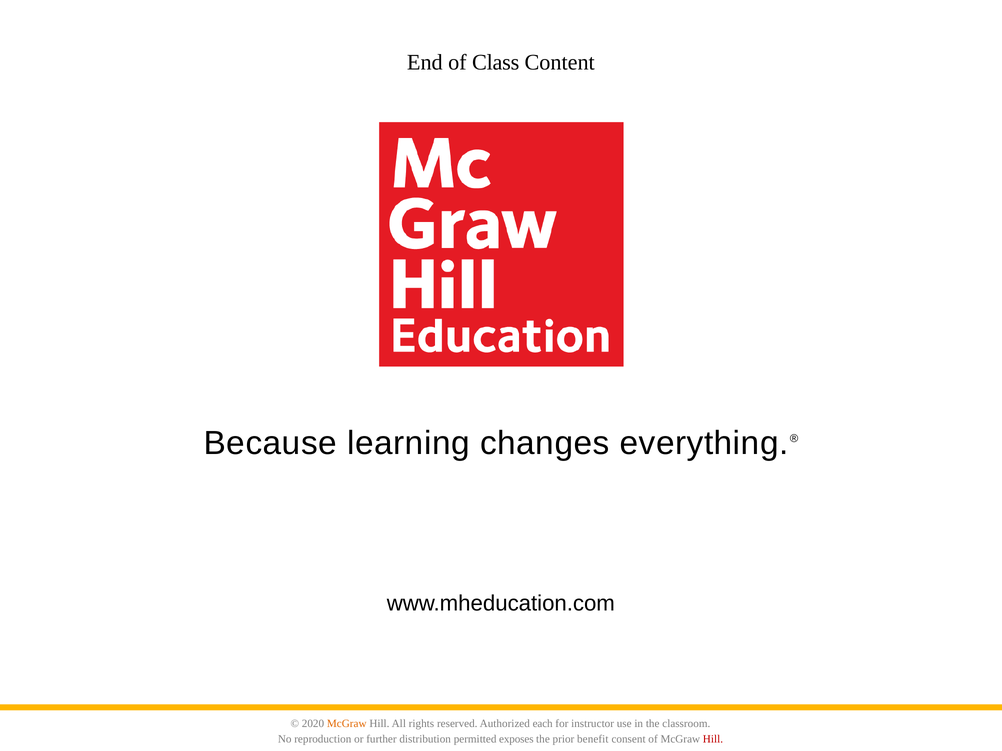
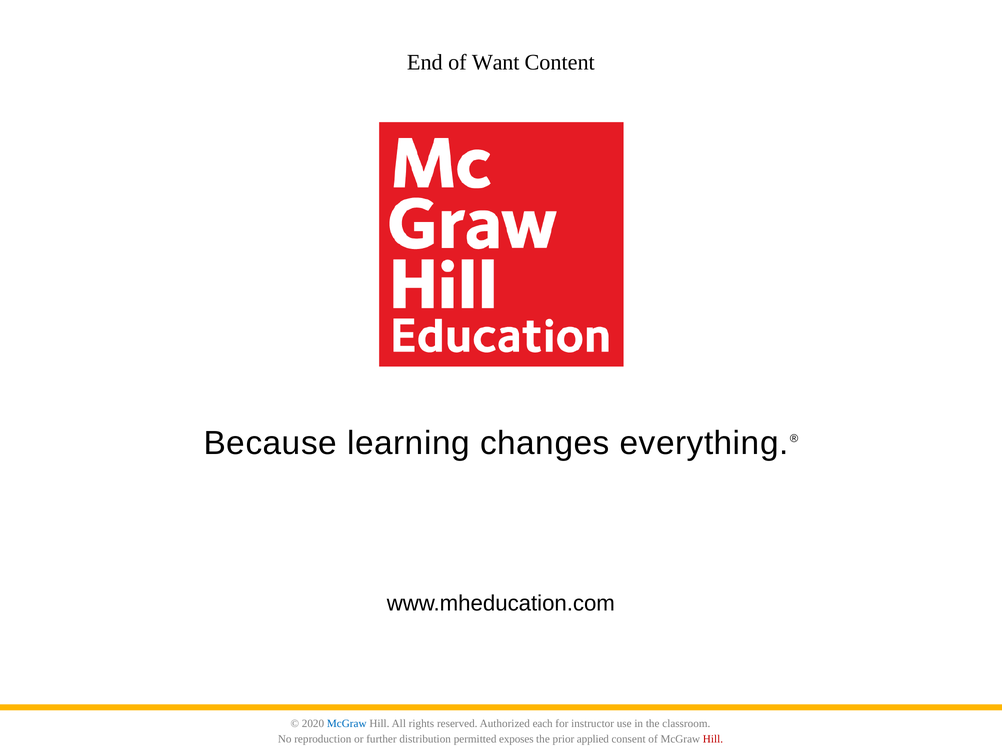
Class: Class -> Want (496, 63)
McGraw colour: orange -> blue (347, 724)
benefit: benefit -> applied (593, 740)
